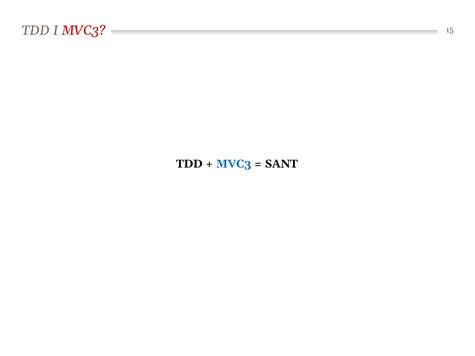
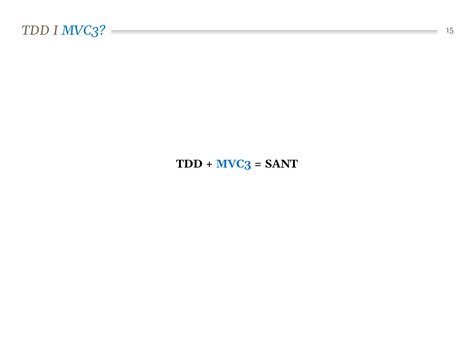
MVC3 colour: red -> blue (83, 31)
